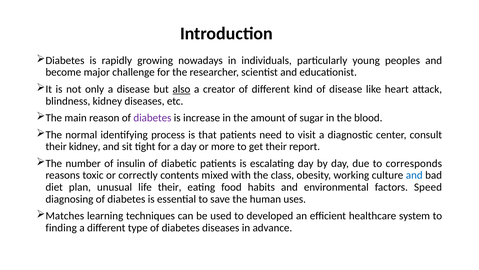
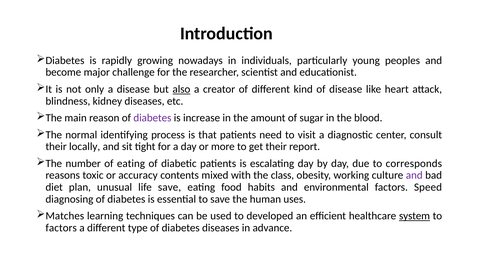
their kidney: kidney -> locally (85, 146)
of insulin: insulin -> eating (131, 163)
correctly: correctly -> accuracy (138, 175)
and colour: blue -> purple (414, 175)
life their: their -> save (170, 187)
system underline: none -> present (414, 216)
finding: finding -> factors (61, 227)
